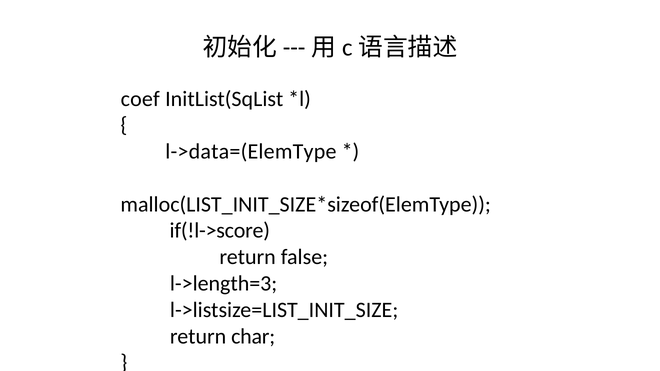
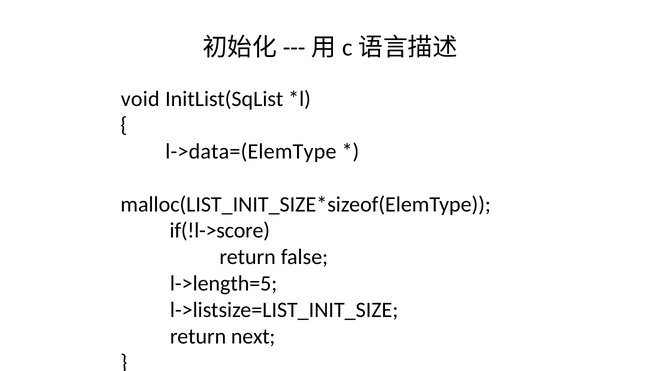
coef: coef -> void (140, 99)
l->length=3: l->length=3 -> l->length=5 (224, 284)
char: char -> next (253, 337)
